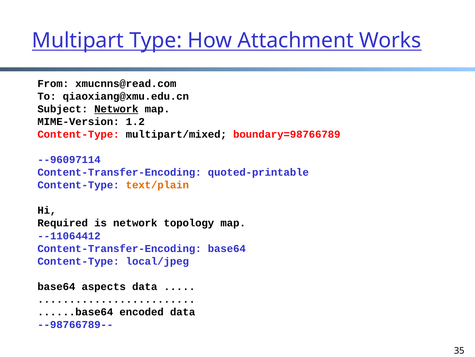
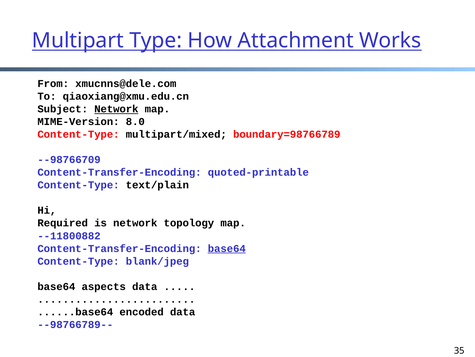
xmucnns@read.com: xmucnns@read.com -> xmucnns@dele.com (126, 83)
1.2: 1.2 -> 8.0 (135, 121)
--96097114: --96097114 -> --98766709 (69, 159)
text/plain colour: orange -> black (157, 185)
--11064412: --11064412 -> --11800882 (69, 235)
base64 underline: none -> present (227, 248)
local/jpeg: local/jpeg -> blank/jpeg (157, 261)
